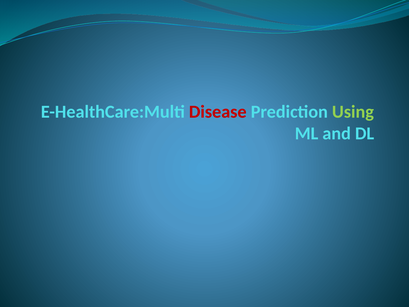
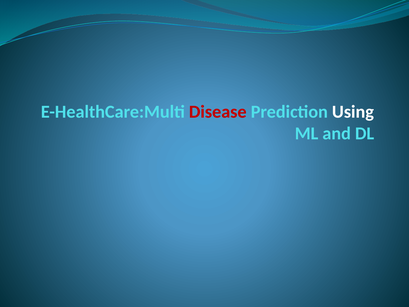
Using colour: light green -> white (353, 112)
